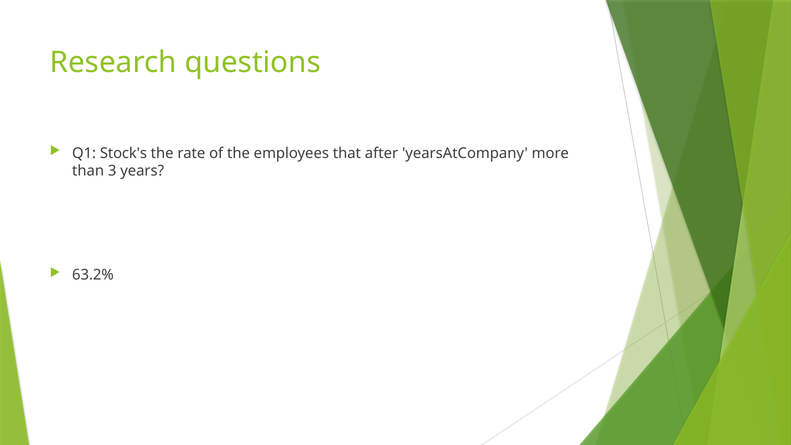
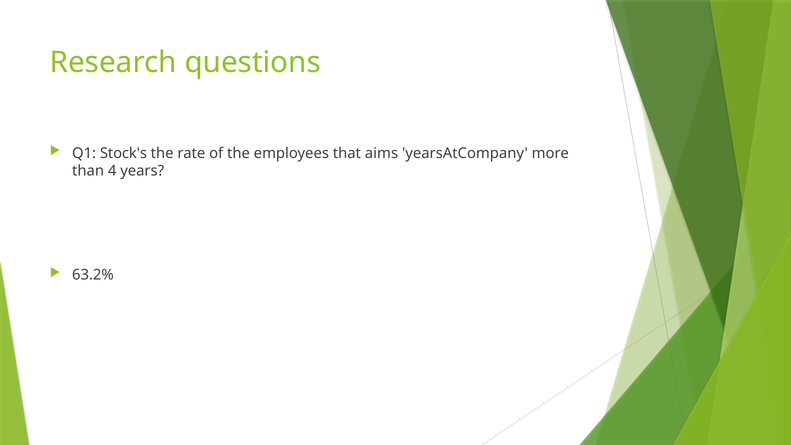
after: after -> aims (381, 153)
3: 3 -> 4 (112, 171)
